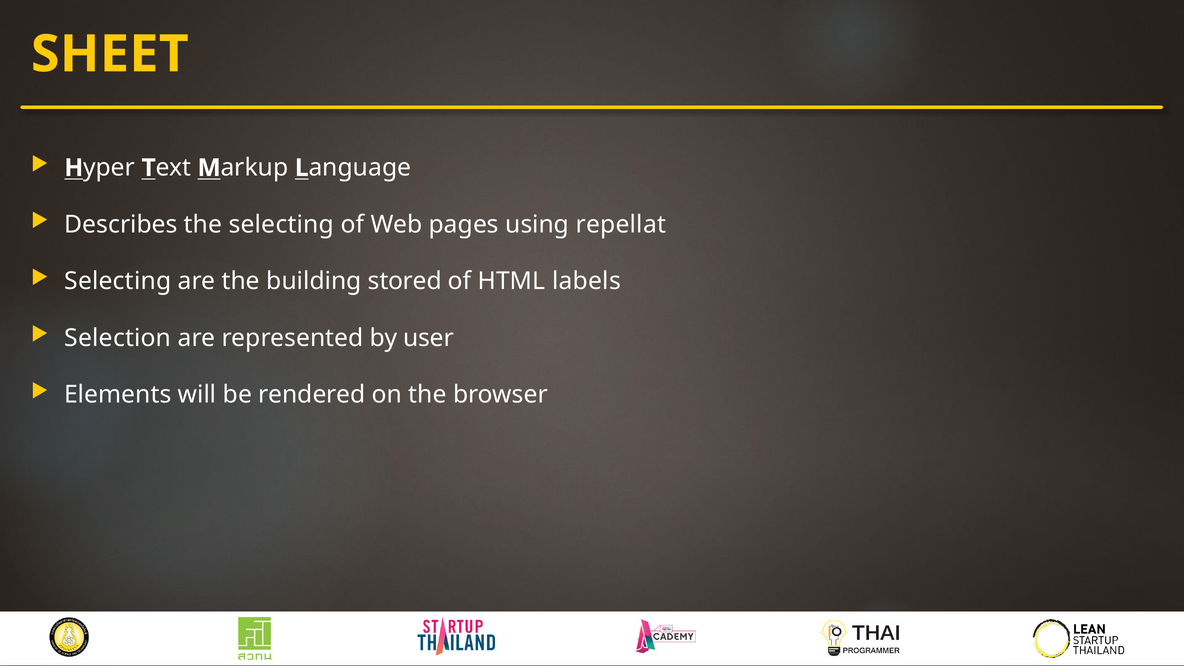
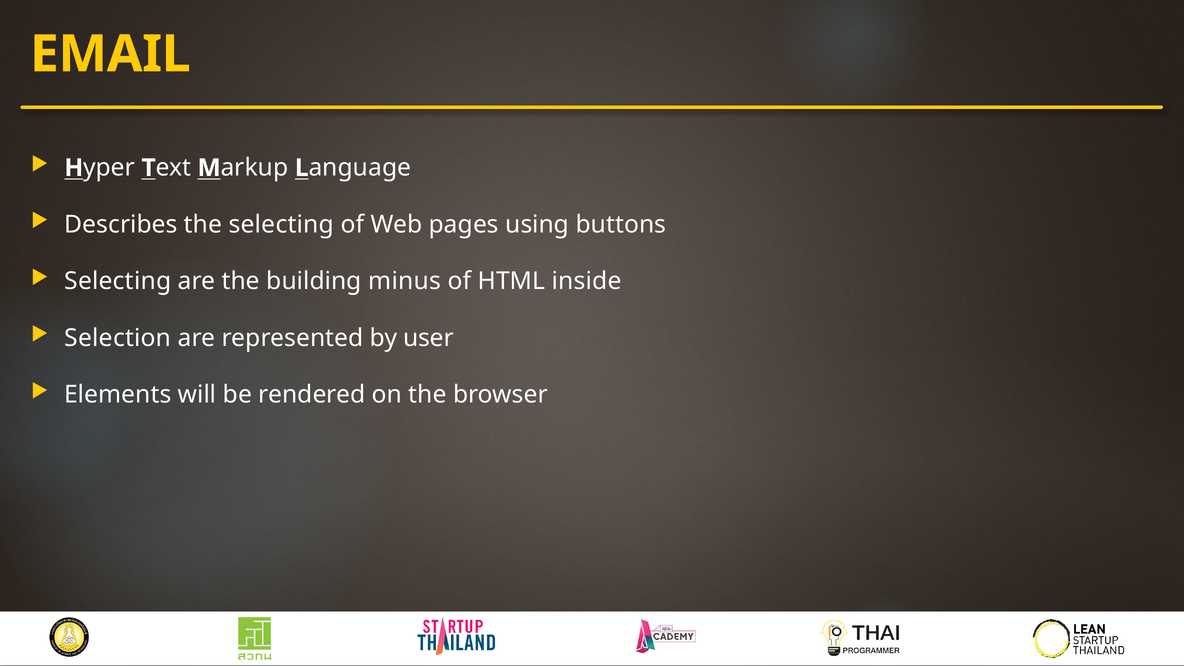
SHEET: SHEET -> EMAIL (110, 54)
repellat: repellat -> buttons (621, 224)
stored: stored -> minus (405, 281)
labels: labels -> inside (587, 281)
